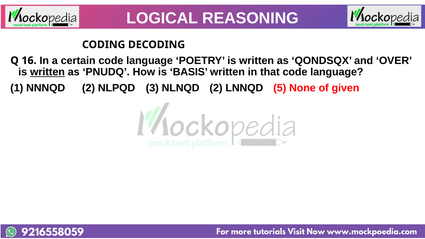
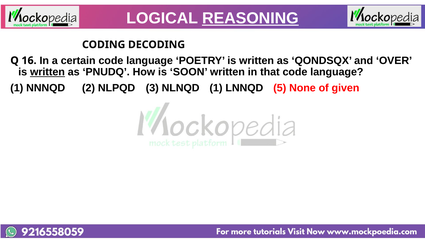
REASONING underline: none -> present (250, 18)
BASIS: BASIS -> SOON (189, 72)
NLNQD 2: 2 -> 1 (216, 88)
